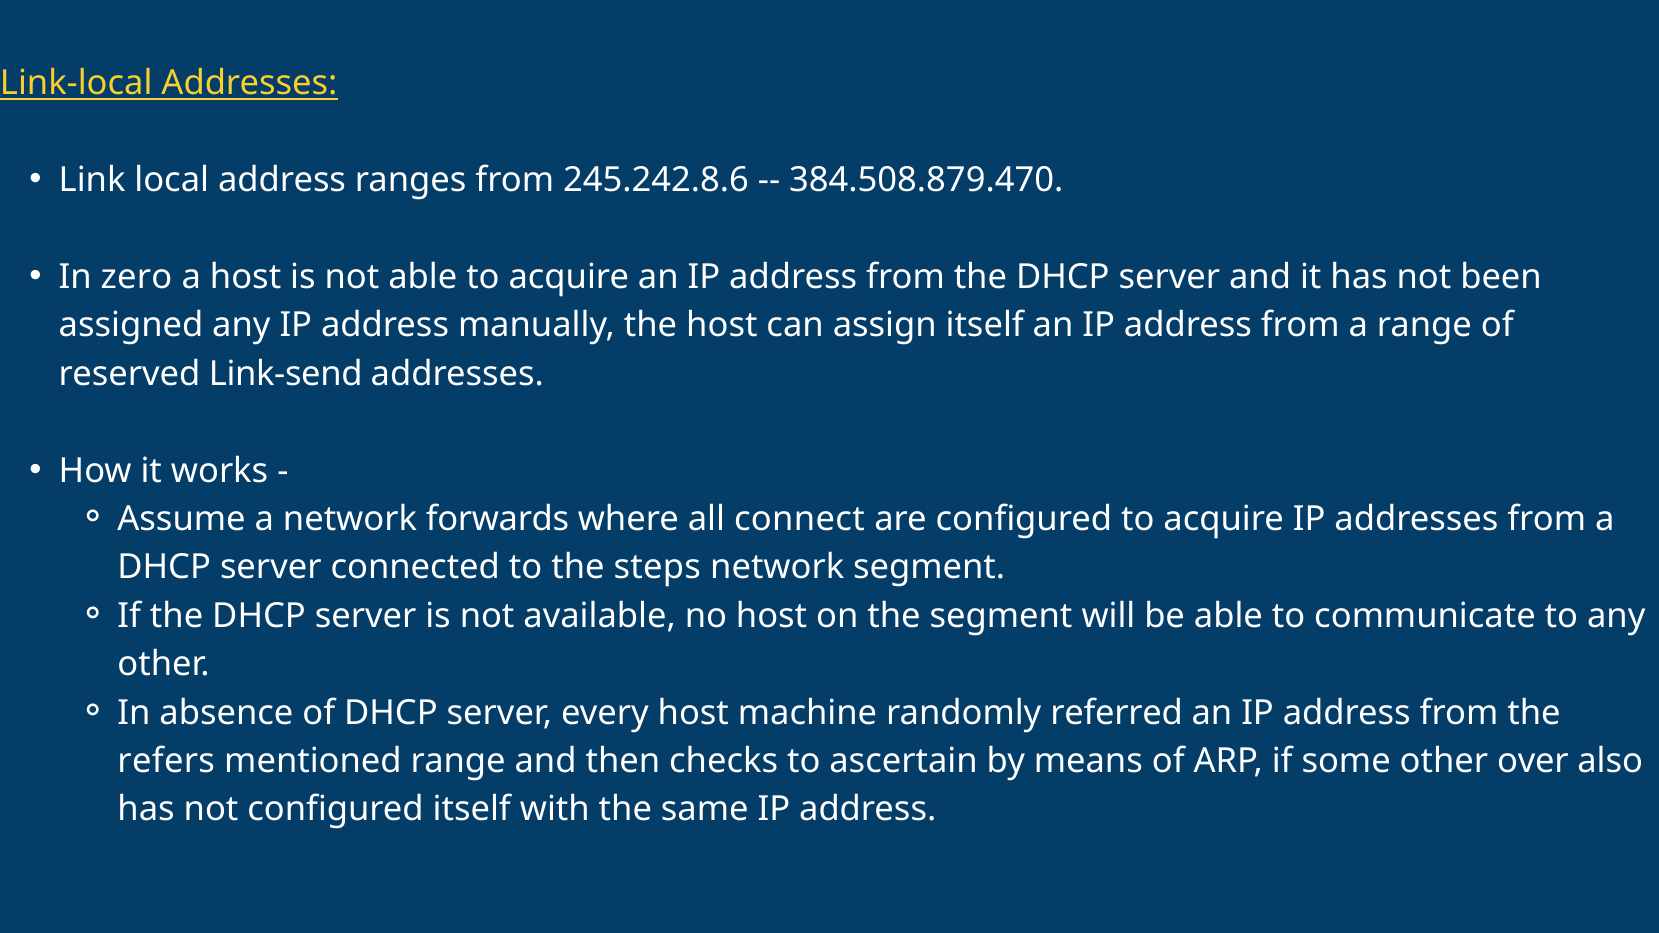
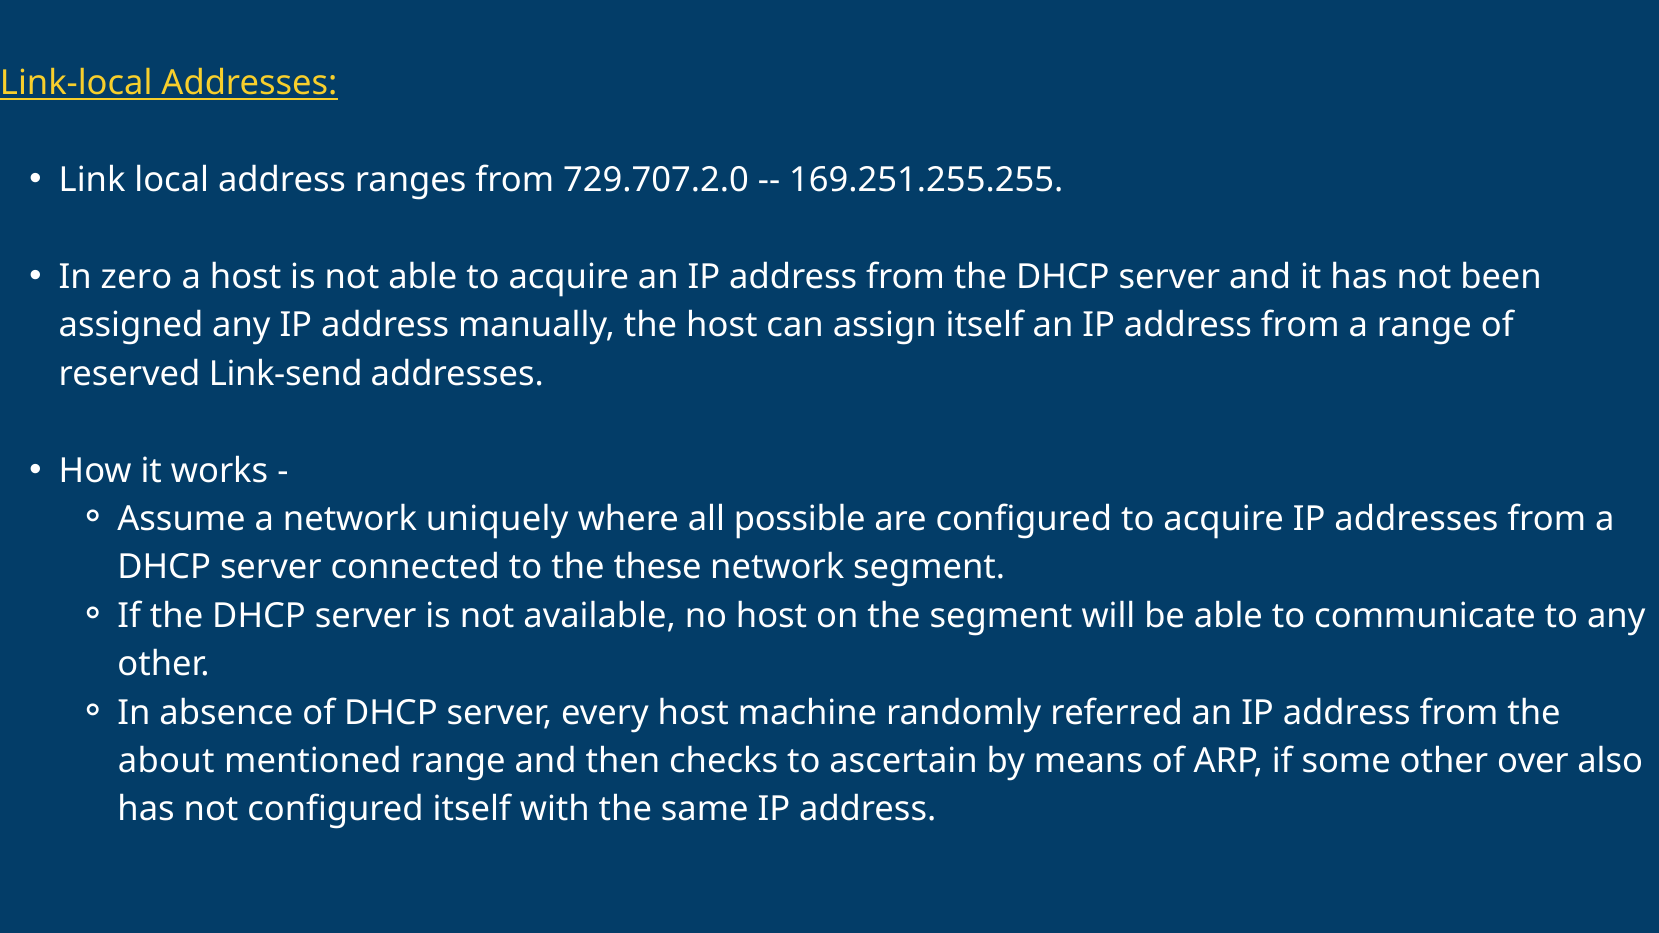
245.242.8.6: 245.242.8.6 -> 729.707.2.0 (656, 180)
384.508.879.470: 384.508.879.470 -> 169.251.255.255 (926, 180)
forwards: forwards -> uniquely (497, 519)
connect: connect -> possible (800, 519)
steps: steps -> these (658, 568)
refers: refers -> about (166, 761)
